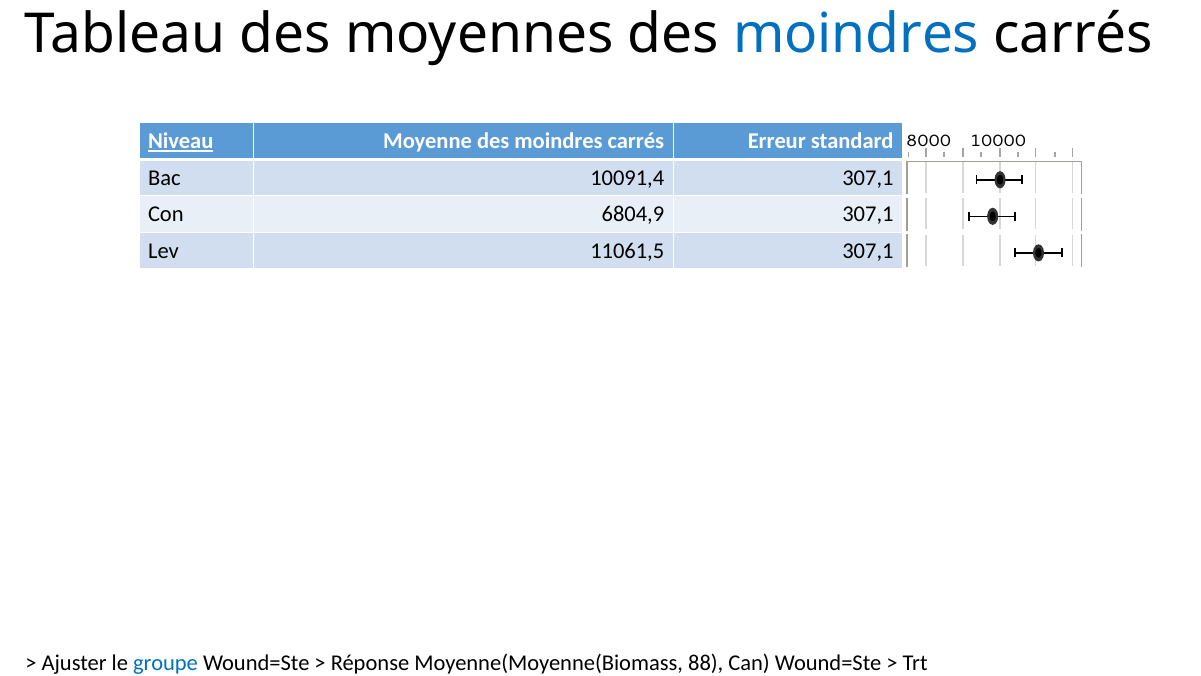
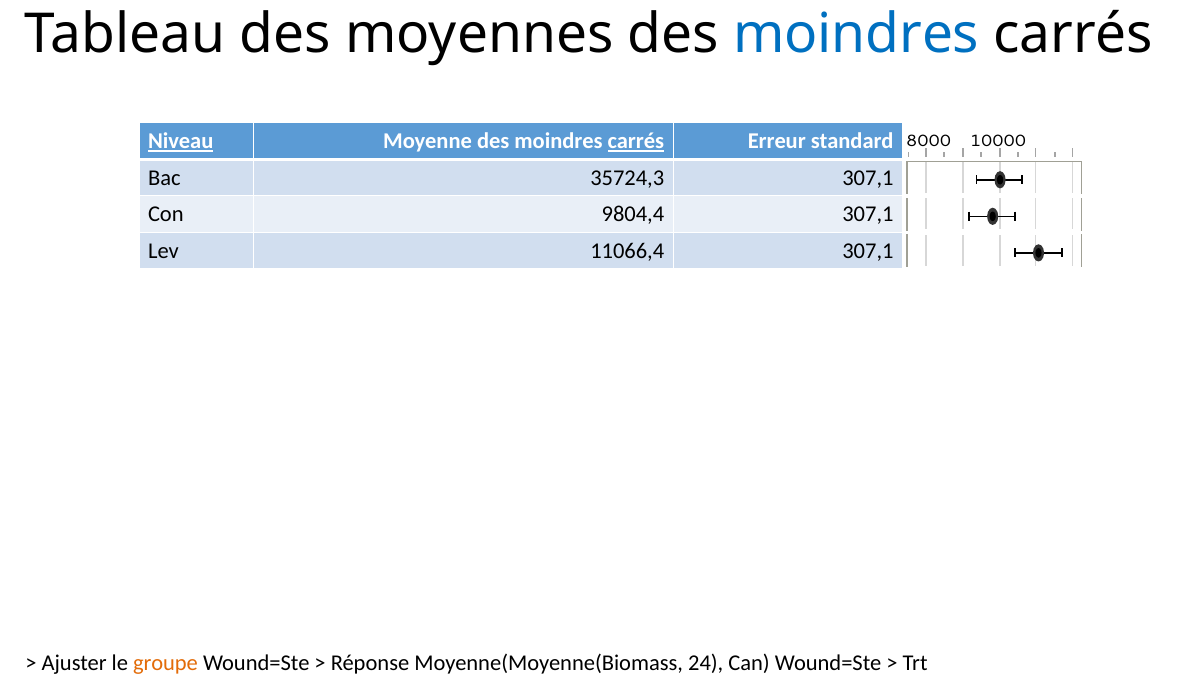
carrés underline: none -> present (636, 141)
10091,4: 10091,4 -> 35724,3 (627, 178)
6804,9: 6804,9 -> 9804,4 (633, 214)
11061,5: 11061,5 -> 11066,4 (627, 251)
groupe colour: blue -> orange (166, 663)
88: 88 -> 24 (706, 663)
